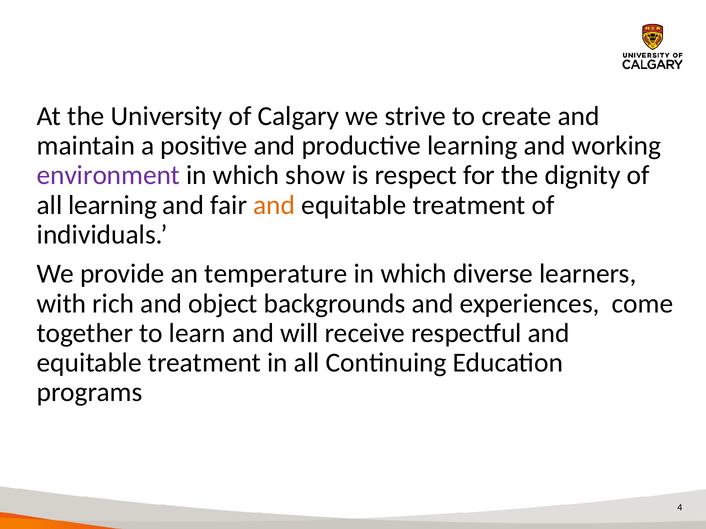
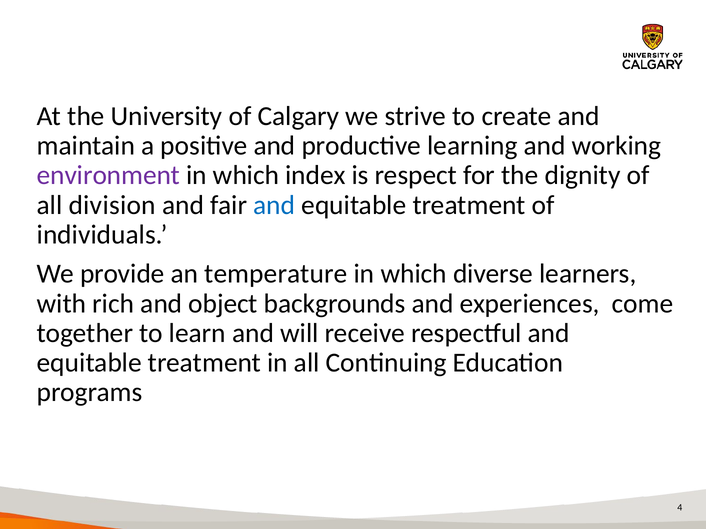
show: show -> index (315, 176)
all learning: learning -> division (112, 205)
and colour: orange -> blue (274, 205)
